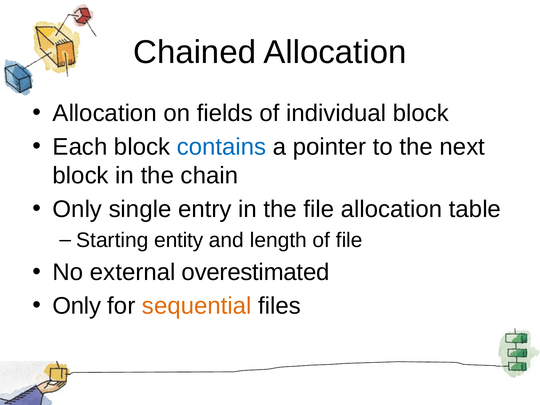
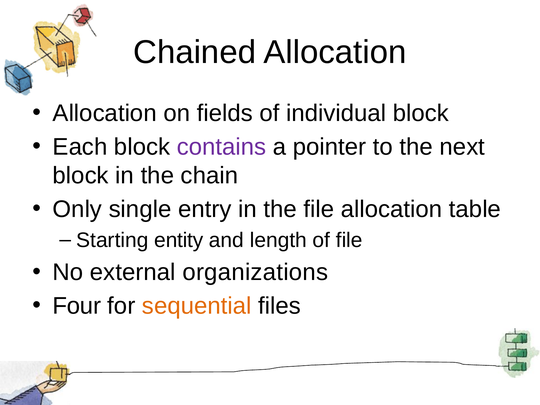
contains colour: blue -> purple (221, 147)
overestimated: overestimated -> organizations (255, 272)
Only: Only -> Four (77, 306)
